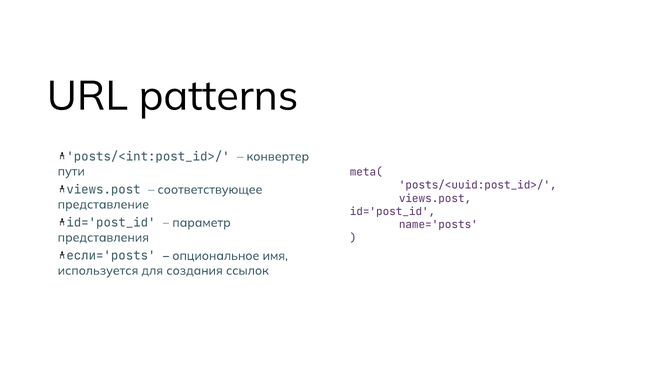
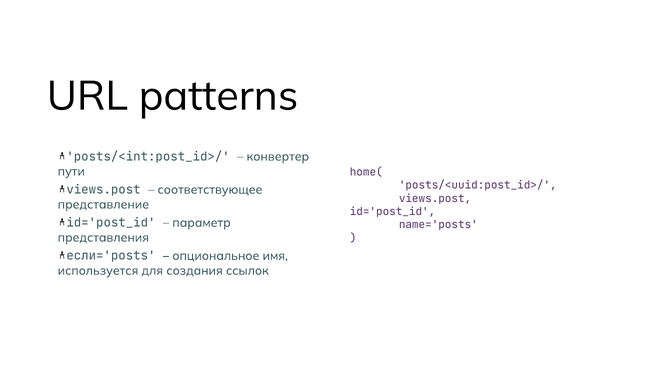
meta(: meta( -> home( (366, 172)
